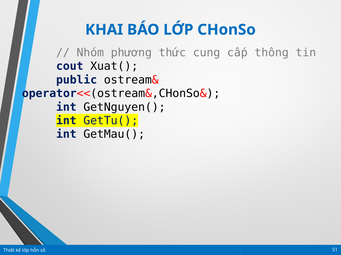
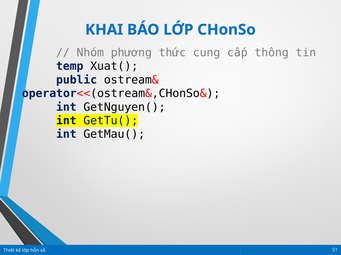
cout: cout -> temp (70, 66)
